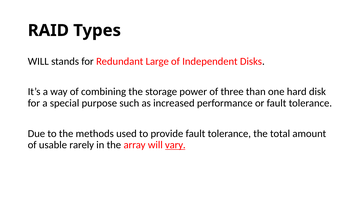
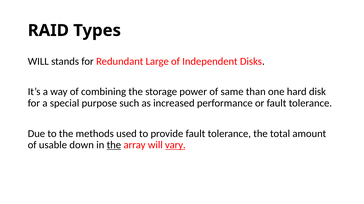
three: three -> same (232, 92)
rarely: rarely -> down (82, 146)
the underline: none -> present (114, 146)
